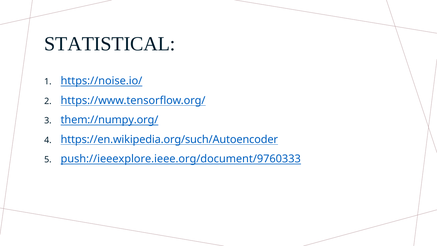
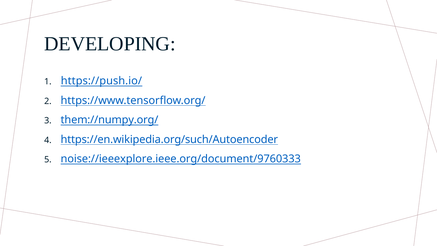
STATISTICAL: STATISTICAL -> DEVELOPING (110, 44)
https://noise.io/: https://noise.io/ -> https://push.io/ (101, 81)
push://ieeexplore.ieee.org/document/9760333: push://ieeexplore.ieee.org/document/9760333 -> noise://ieeexplore.ieee.org/document/9760333 (181, 159)
